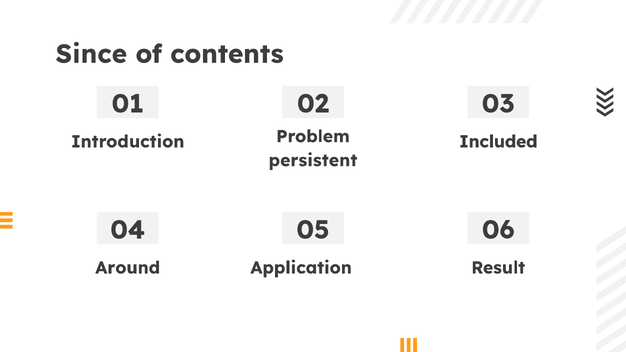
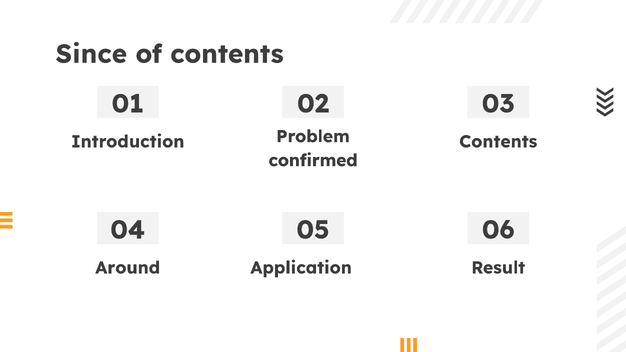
Included: Included -> Contents (498, 142)
persistent: persistent -> confirmed (313, 161)
